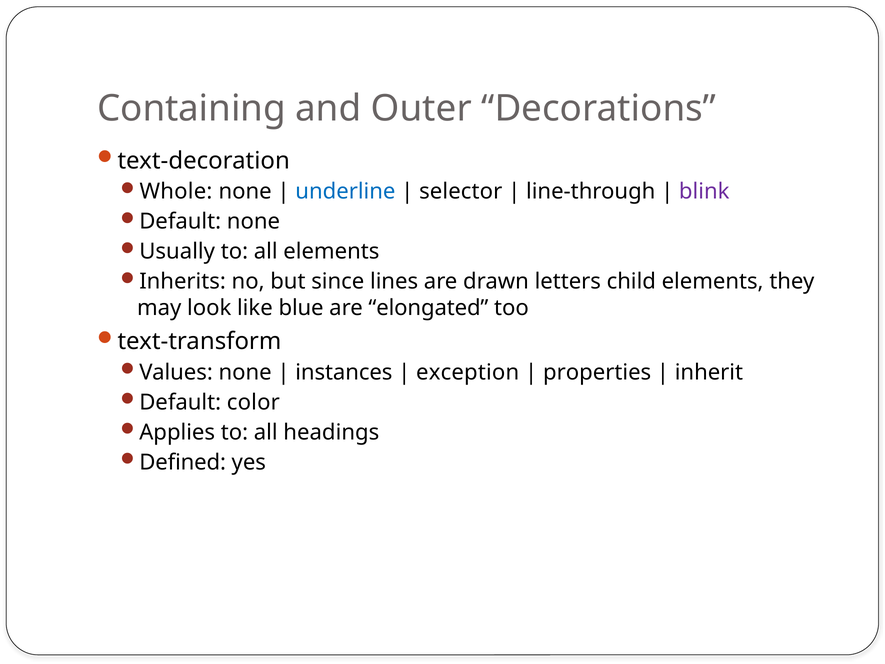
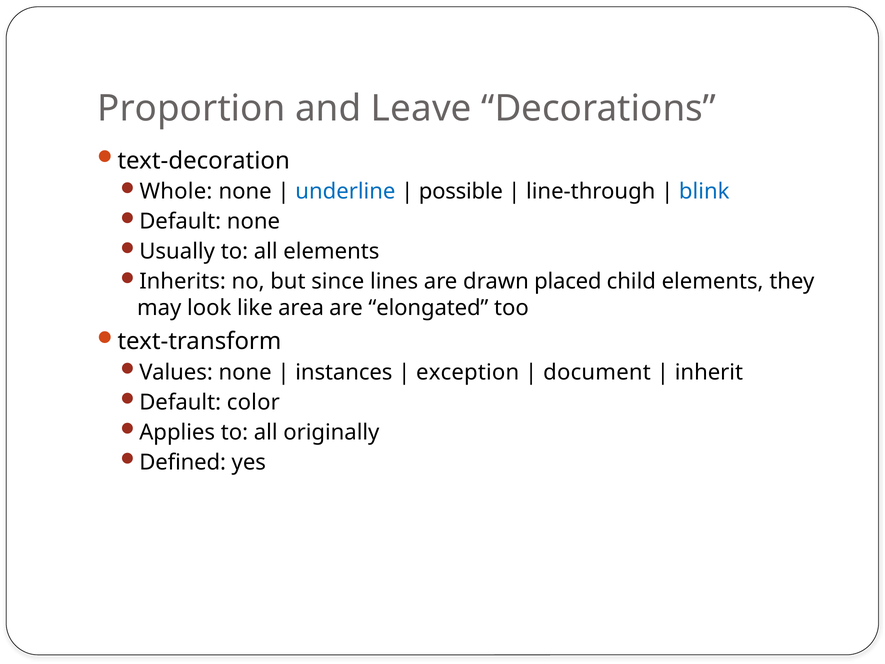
Containing: Containing -> Proportion (191, 109)
Outer: Outer -> Leave (421, 109)
selector: selector -> possible (461, 192)
blink colour: purple -> blue (704, 192)
letters: letters -> placed (568, 281)
blue: blue -> area (301, 308)
properties: properties -> document (597, 372)
headings: headings -> originally (331, 432)
